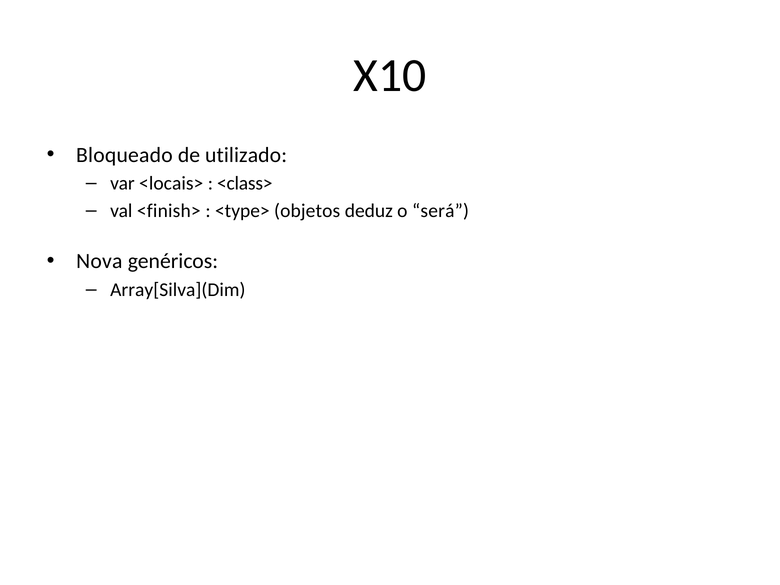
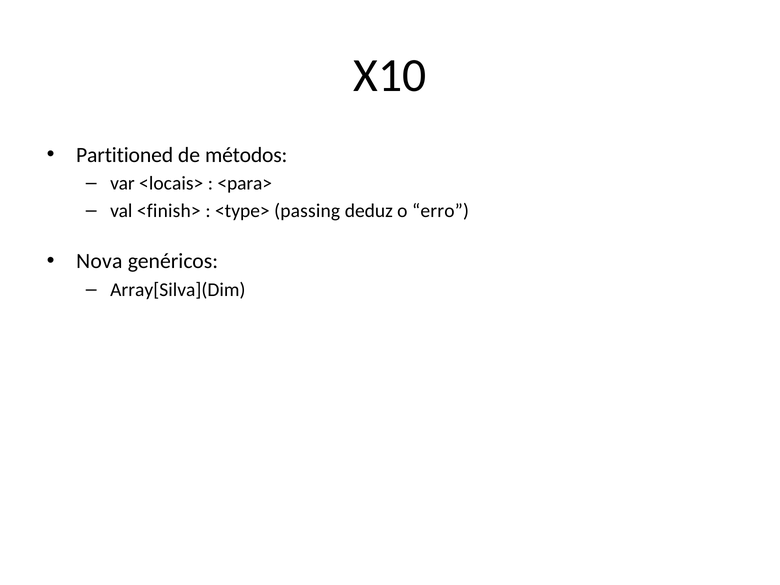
Bloqueado: Bloqueado -> Partitioned (125, 155)
utilizado: utilizado -> métodos (246, 155)
<class>: <class> -> <para> (245, 183)
objetos: objetos -> passing (307, 211)
será: será -> erro (441, 211)
